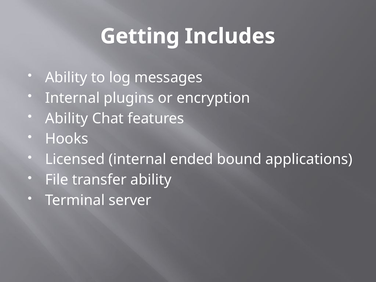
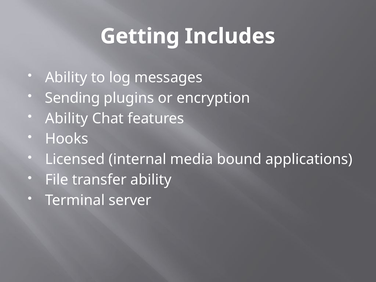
Internal: Internal -> Sending (73, 98)
ended: ended -> media (192, 159)
